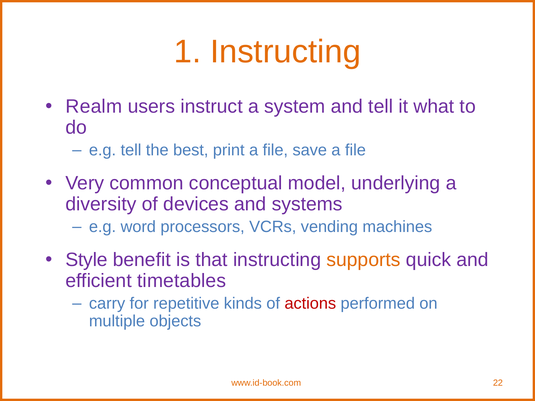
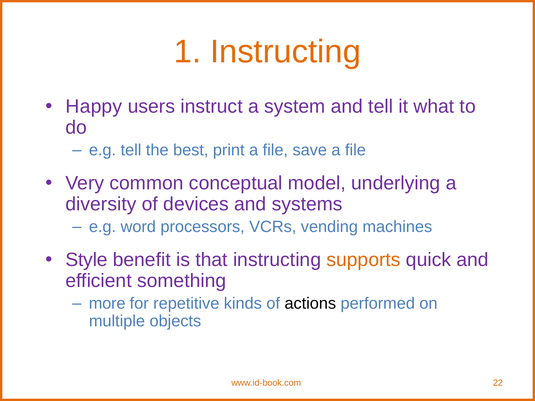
Realm: Realm -> Happy (94, 107)
timetables: timetables -> something (182, 281)
carry: carry -> more (107, 304)
actions colour: red -> black (310, 304)
